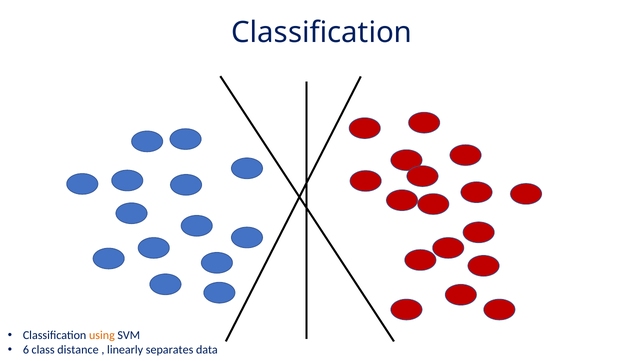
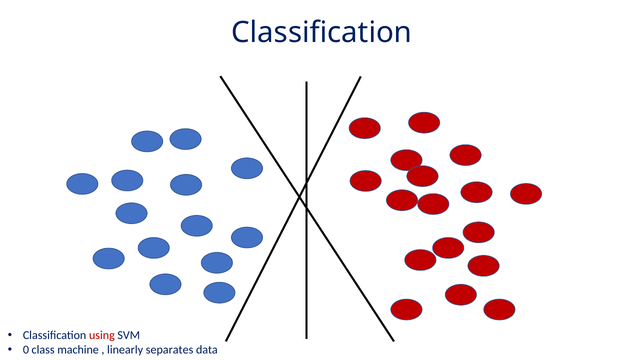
using colour: orange -> red (102, 336)
6: 6 -> 0 (26, 350)
distance: distance -> machine (78, 350)
